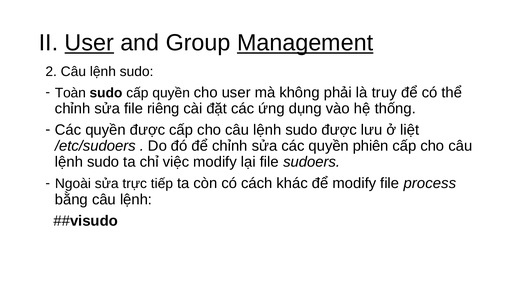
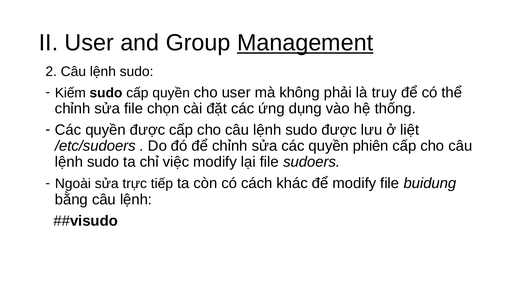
User underline: present -> none (89, 43)
Toàn: Toàn -> Kiếm (70, 93)
riêng: riêng -> chọn (163, 108)
process: process -> buidung (430, 183)
